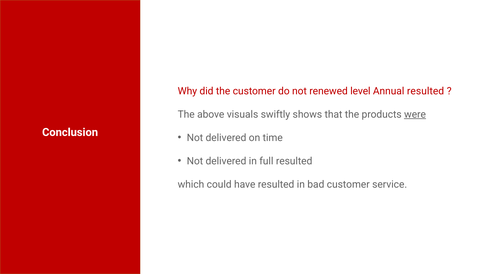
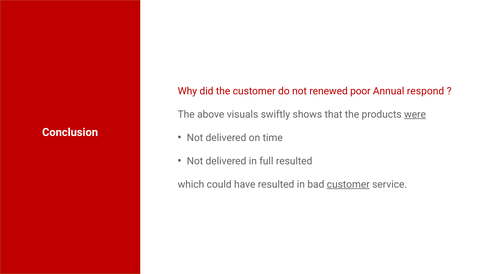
level: level -> poor (360, 91)
Annual resulted: resulted -> respond (426, 91)
customer underline: none -> present (348, 184)
